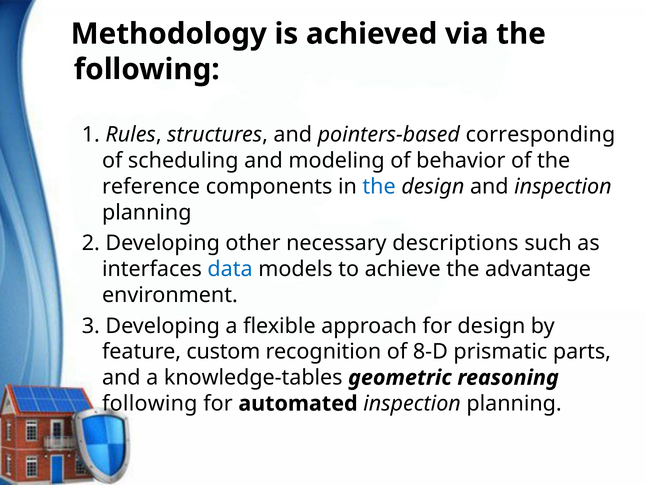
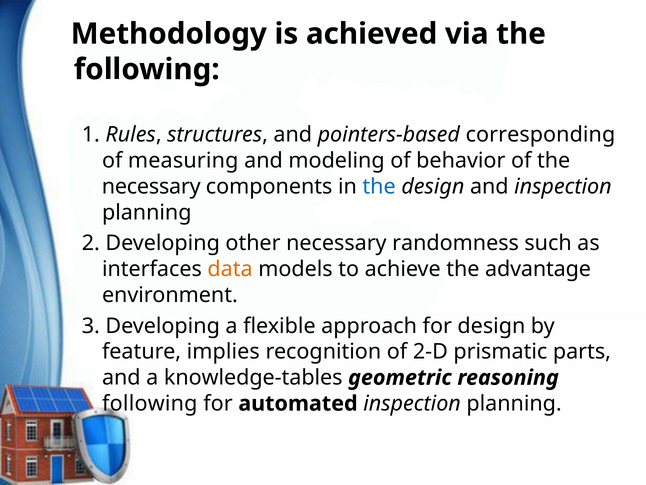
scheduling: scheduling -> measuring (183, 161)
reference: reference -> necessary (151, 186)
descriptions: descriptions -> randomness (456, 243)
data colour: blue -> orange (230, 269)
custom: custom -> implies (223, 351)
8-D: 8-D -> 2-D (430, 351)
